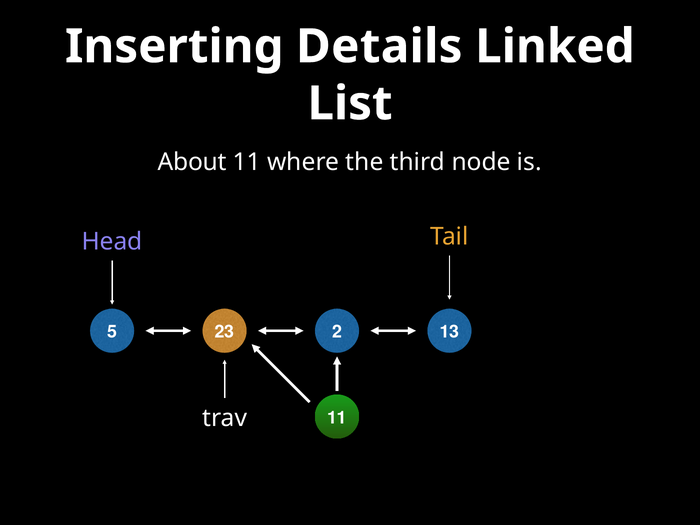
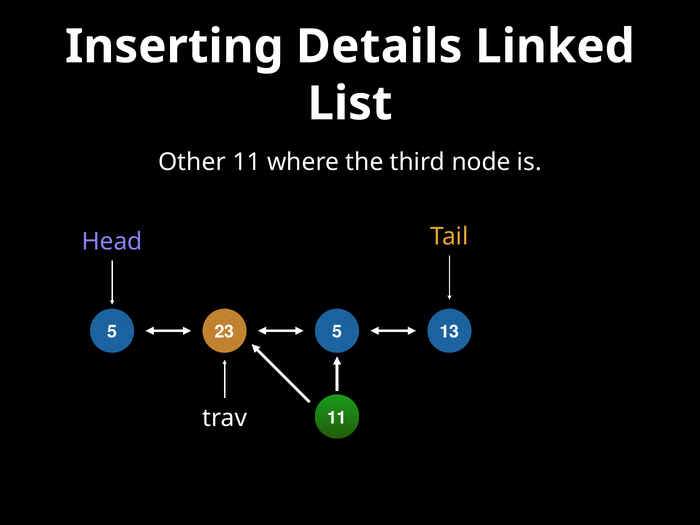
About: About -> Other (192, 162)
23 2: 2 -> 5 (337, 332)
